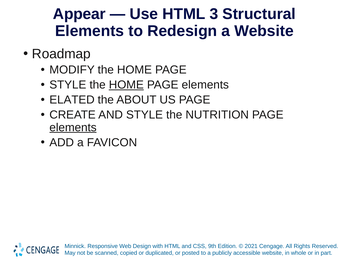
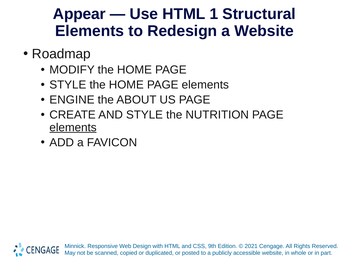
3: 3 -> 1 (214, 14)
HOME underline: present -> none (126, 85)
ELATED: ELATED -> ENGINE (72, 100)
